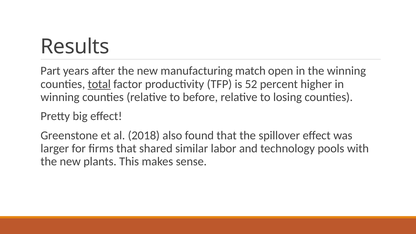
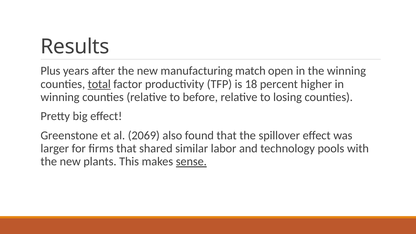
Part: Part -> Plus (50, 71)
52: 52 -> 18 (251, 84)
2018: 2018 -> 2069 (144, 135)
sense underline: none -> present (191, 162)
